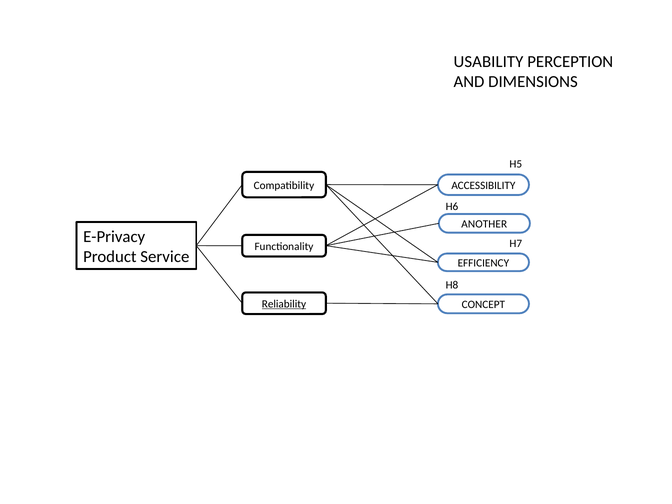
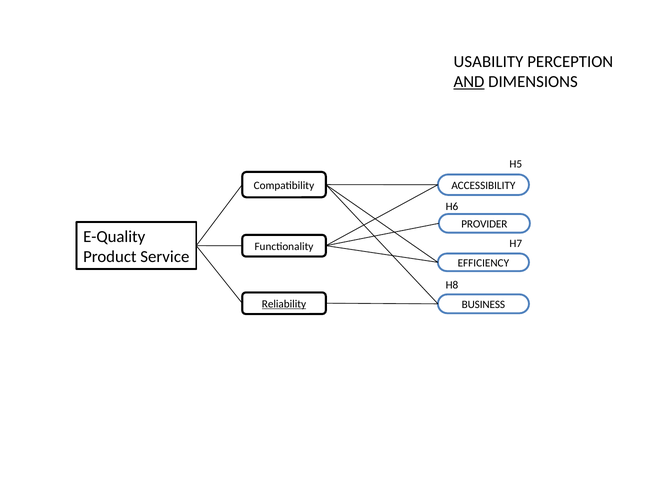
AND underline: none -> present (469, 82)
ANOTHER: ANOTHER -> PROVIDER (484, 224)
E-Privacy: E-Privacy -> E-Quality (114, 237)
CONCEPT: CONCEPT -> BUSINESS (483, 305)
